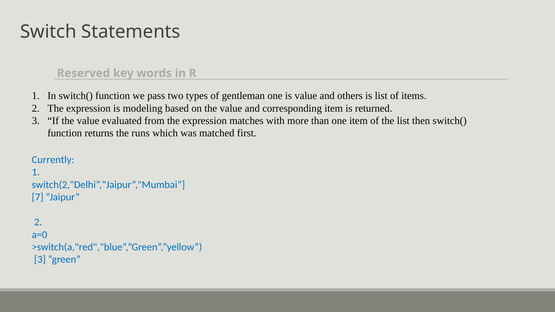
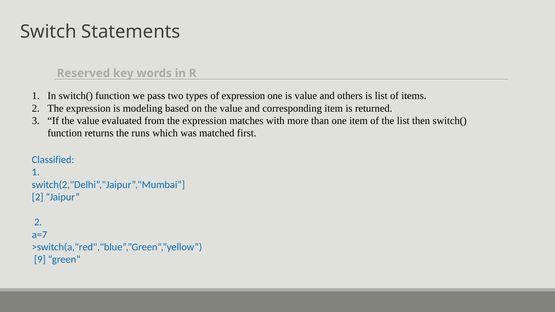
of gentleman: gentleman -> expression (243, 96)
Currently: Currently -> Classified (53, 160)
7: 7 -> 2 (38, 197)
a=0: a=0 -> a=7 (40, 235)
3: 3 -> 9 (40, 260)
